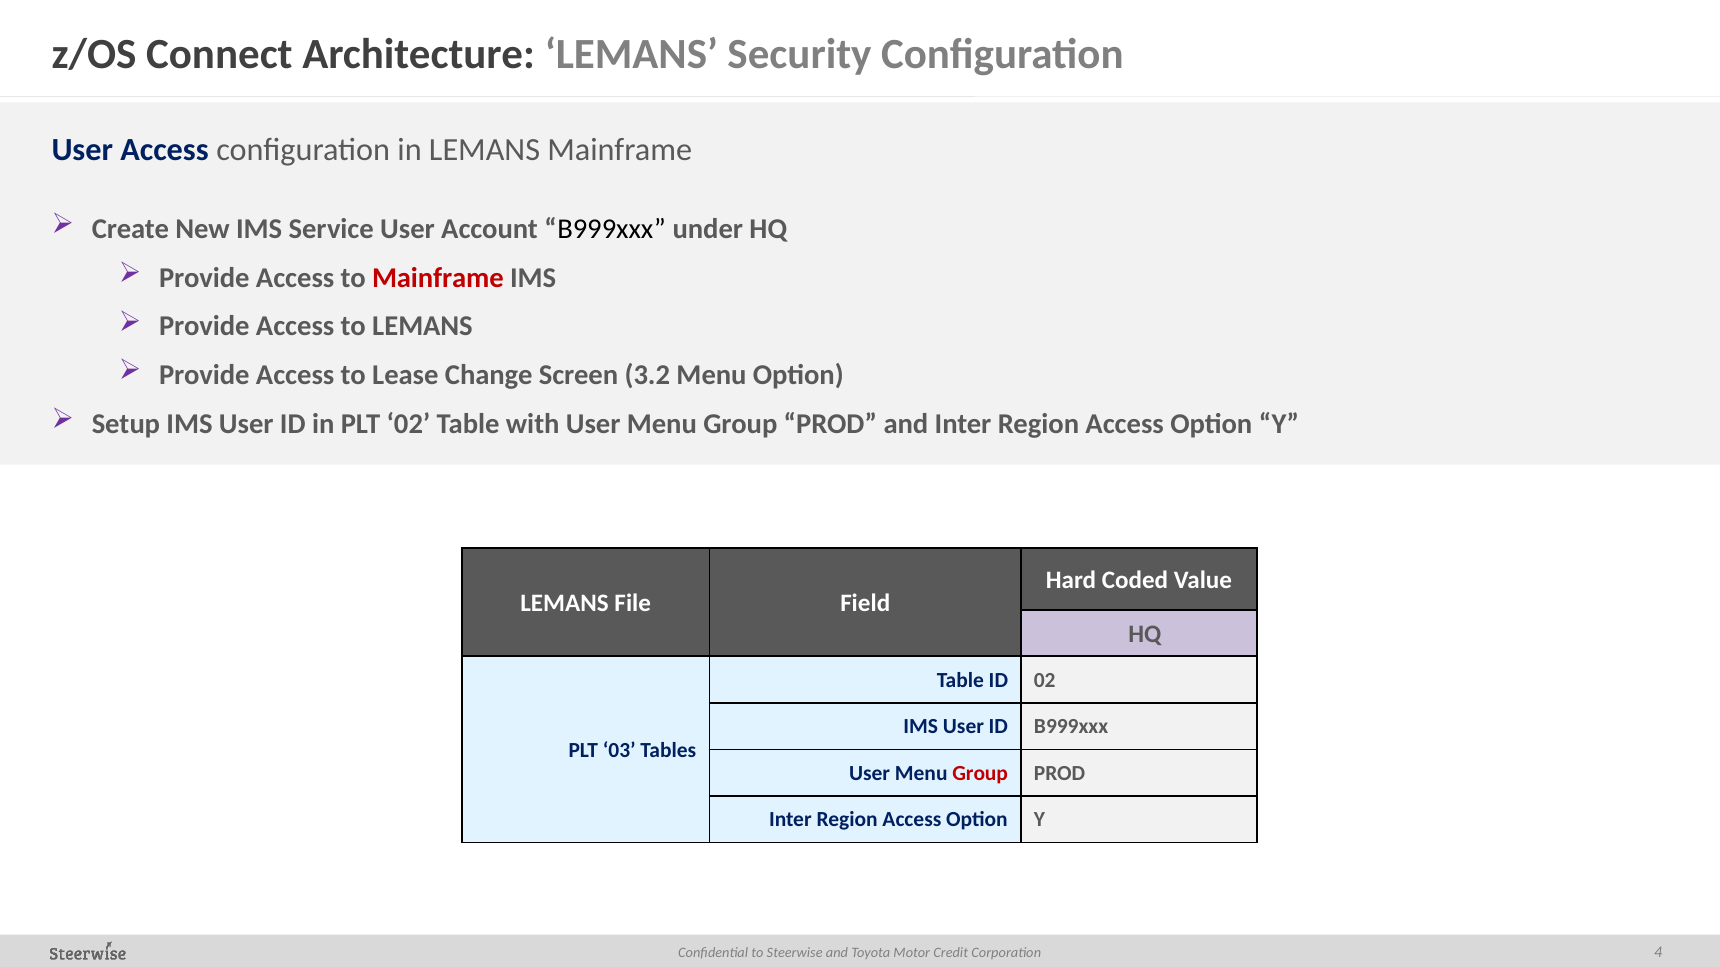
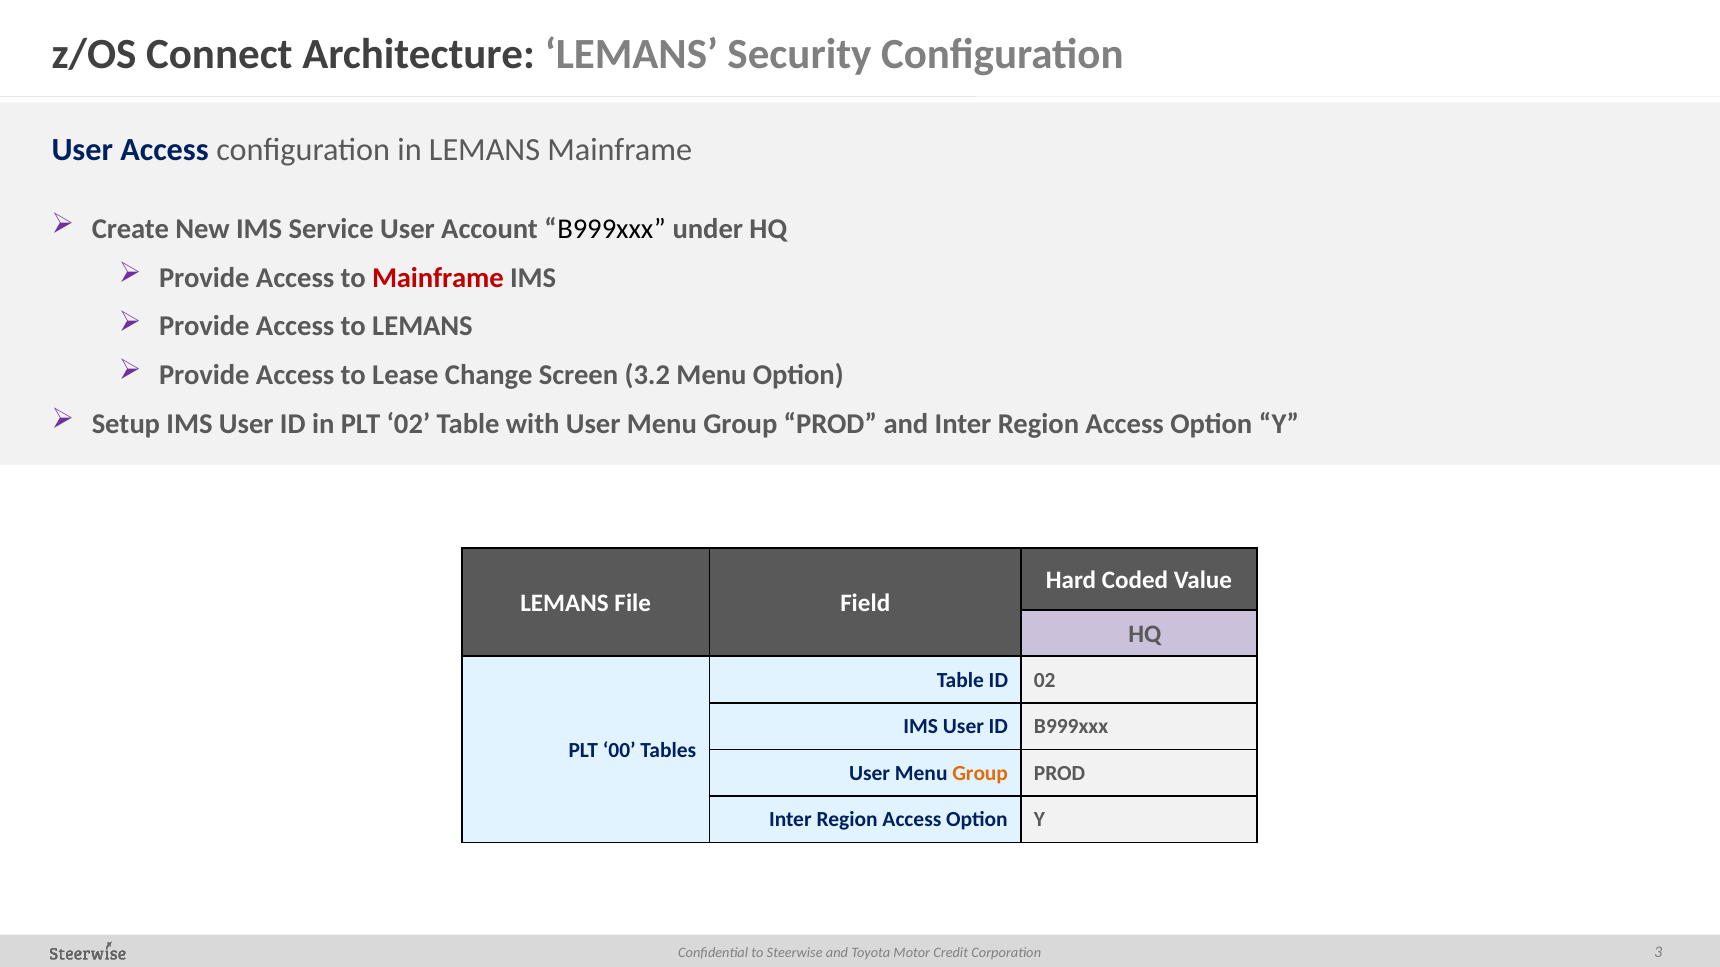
03: 03 -> 00 (619, 750)
Group colour: red -> orange (980, 774)
4: 4 -> 3 (1658, 952)
